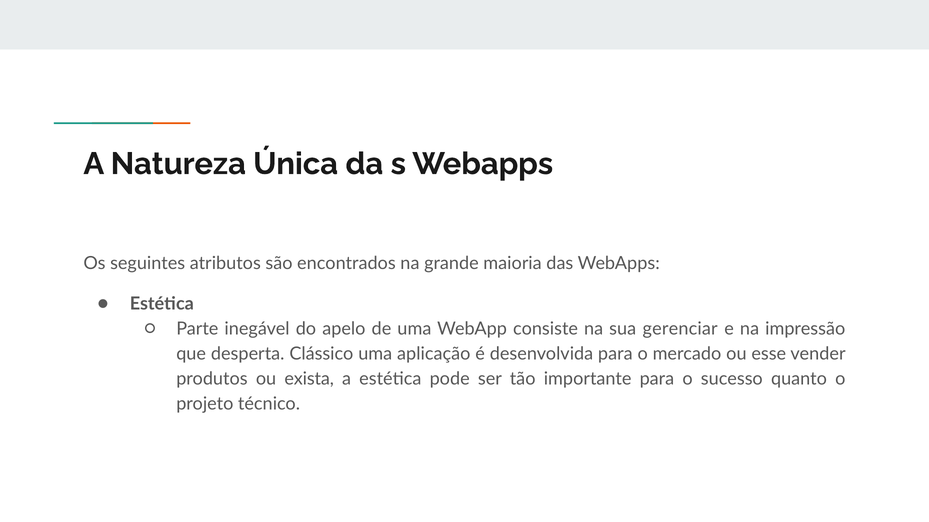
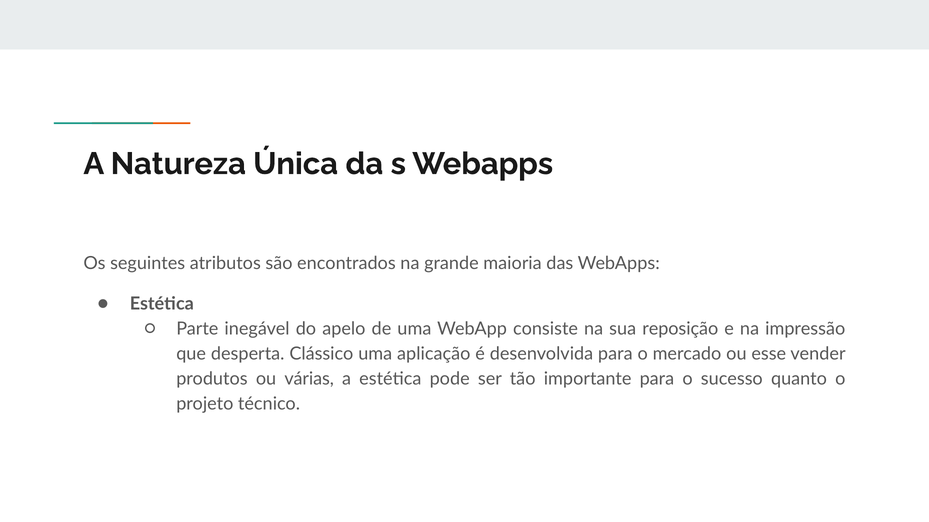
gerenciar: gerenciar -> reposição (680, 329)
exista: exista -> várias (309, 379)
